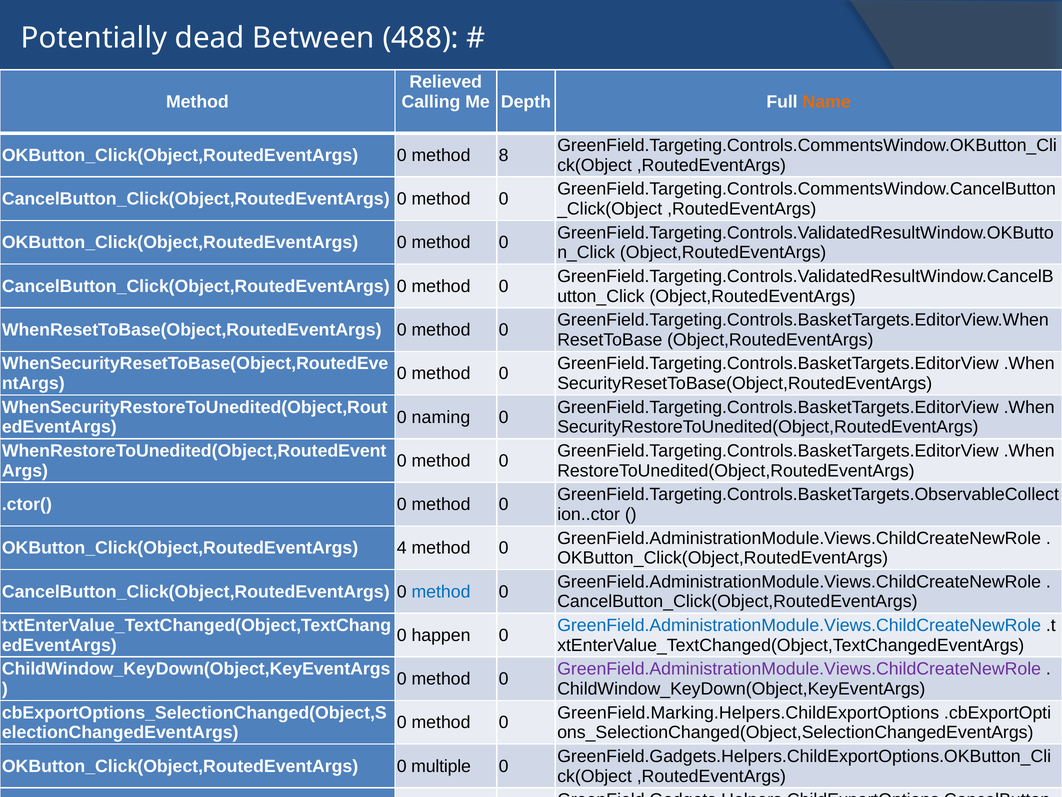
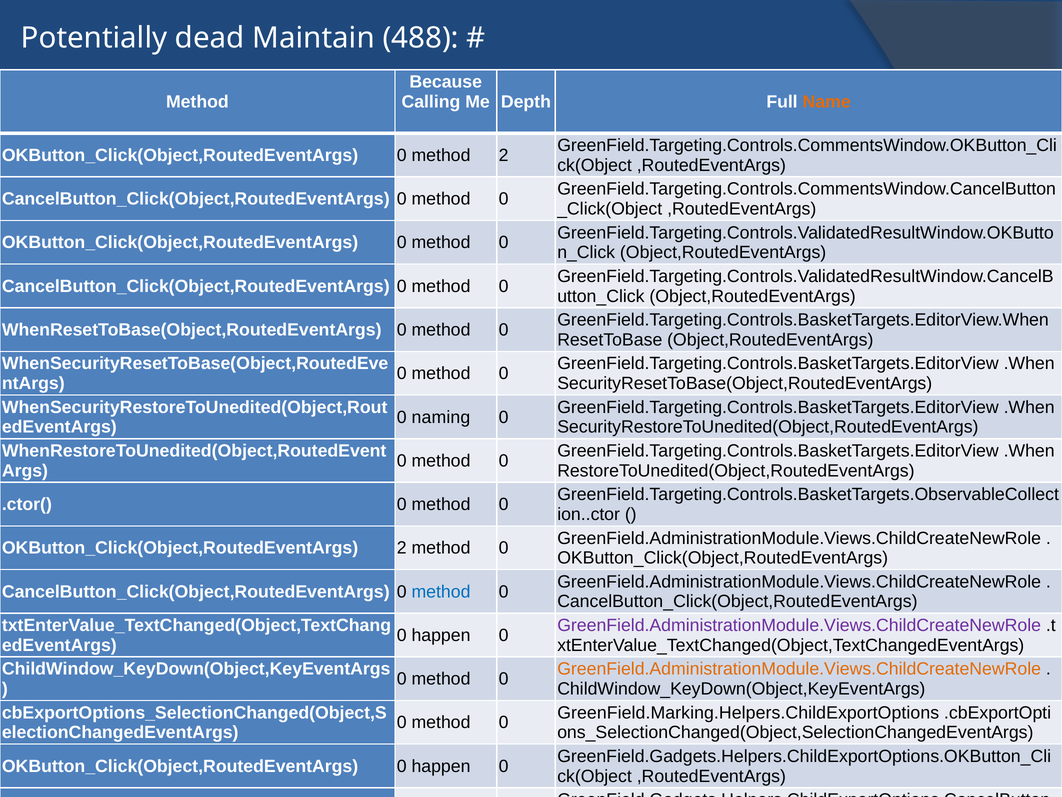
Between: Between -> Maintain (314, 38)
Relieved: Relieved -> Because (446, 82)
0 method 8: 8 -> 2 (504, 155)
4: 4 -> 2 (402, 548)
GreenField.AdministrationModule.Views.ChildCreateNewRole colour: blue -> purple (799, 625)
GreenField.AdministrationModule.Views.ChildCreateNewRole colour: purple -> orange (799, 669)
multiple: multiple -> happen (441, 766)
